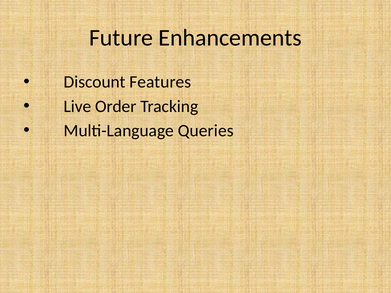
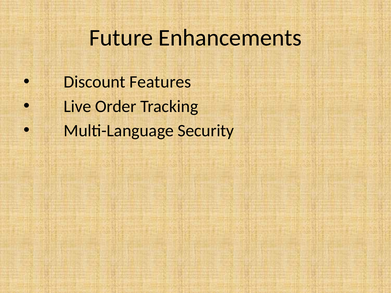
Queries: Queries -> Security (206, 131)
